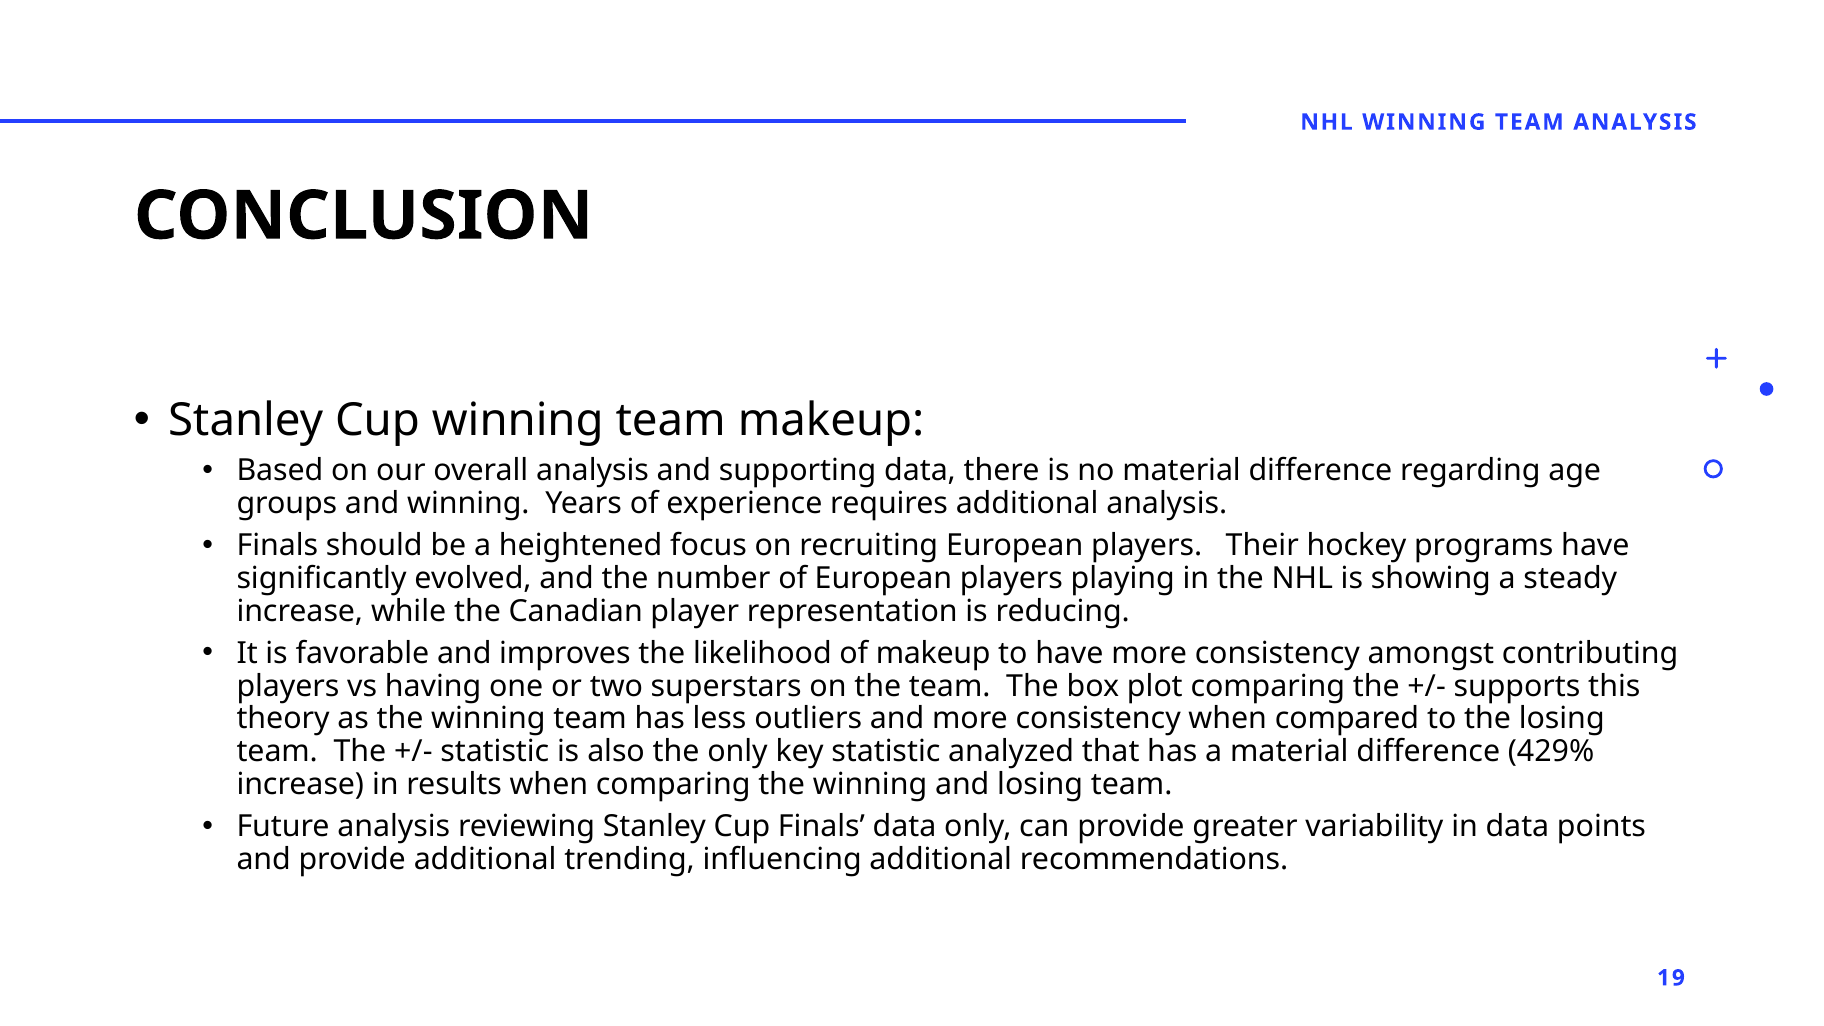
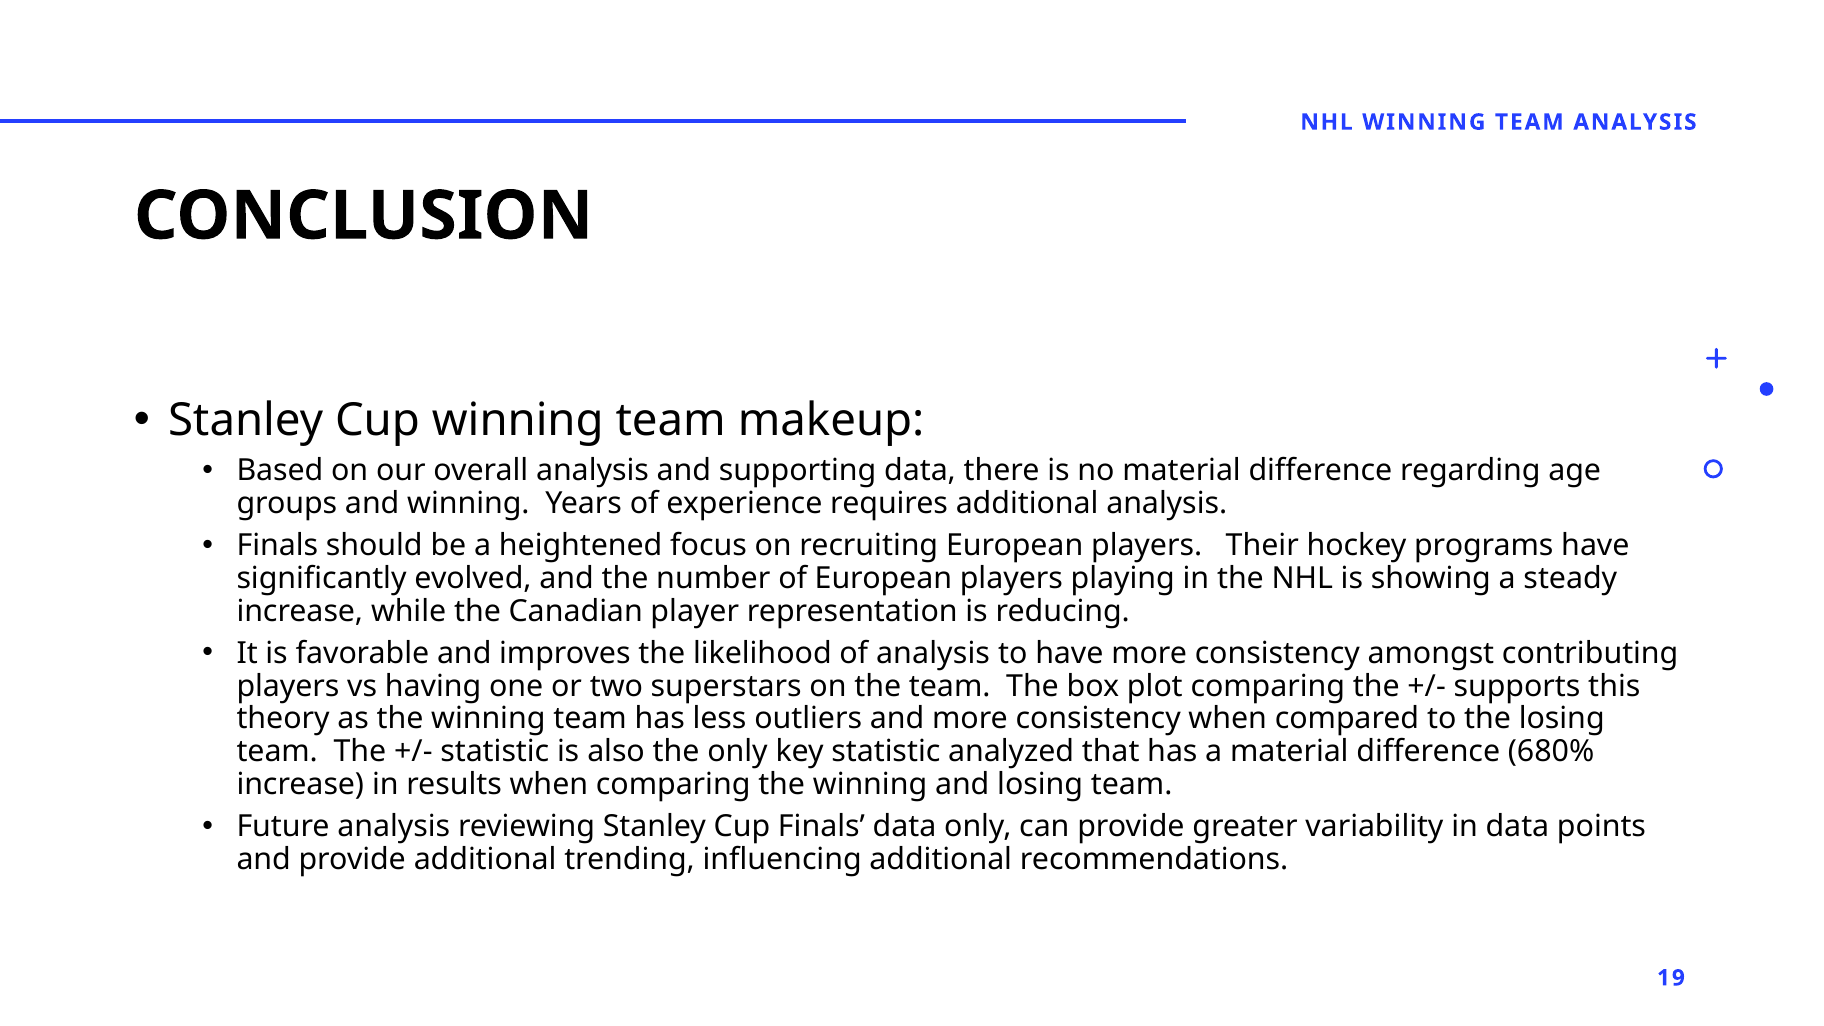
of makeup: makeup -> analysis (933, 653)
429%: 429% -> 680% (1551, 751)
